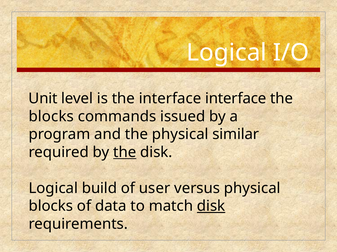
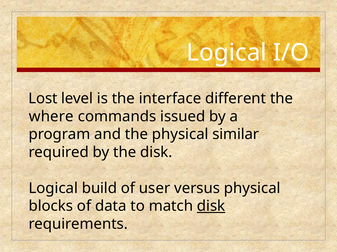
Unit: Unit -> Lost (43, 99)
interface interface: interface -> different (236, 99)
blocks: blocks -> where (51, 117)
the underline: present -> none (125, 153)
